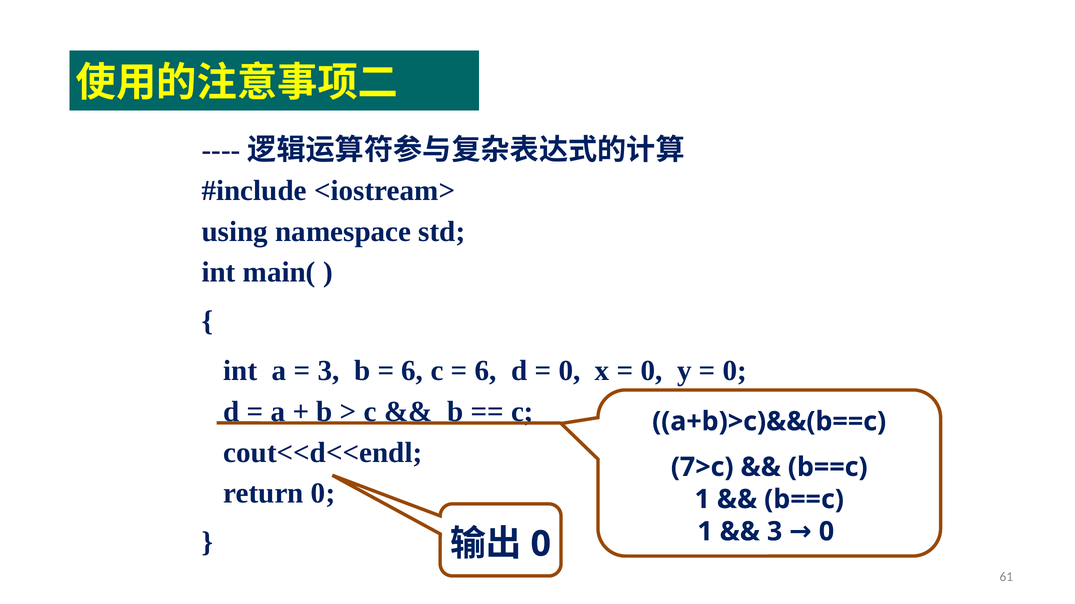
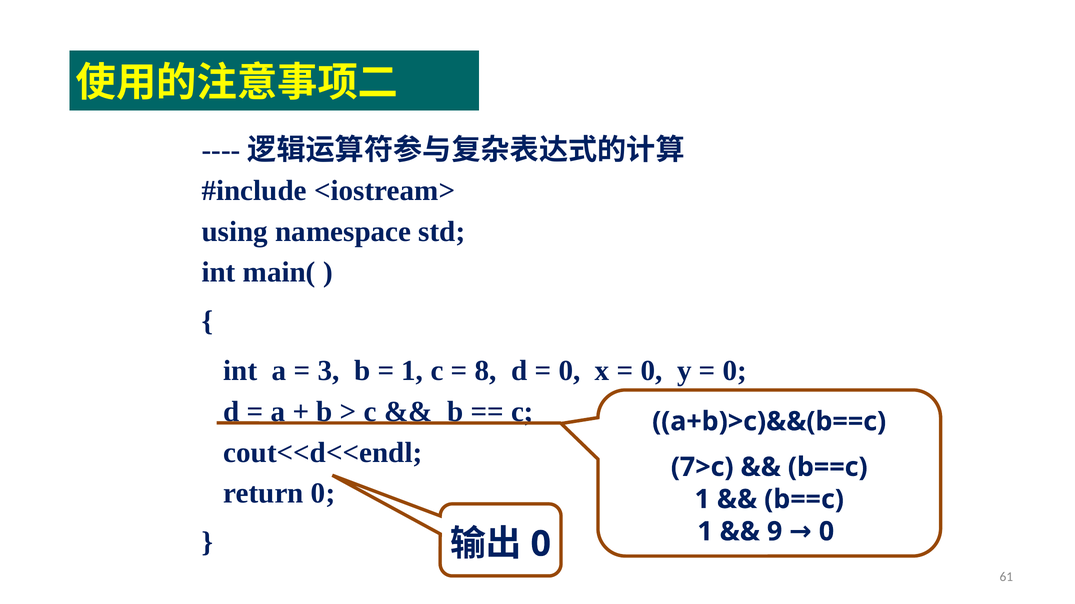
6: 6 -> 1 (412, 371)
6: 6 -> 8 (486, 371)
3: 3 -> 9 (775, 532)
